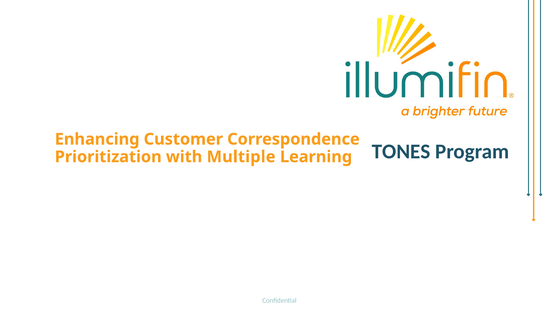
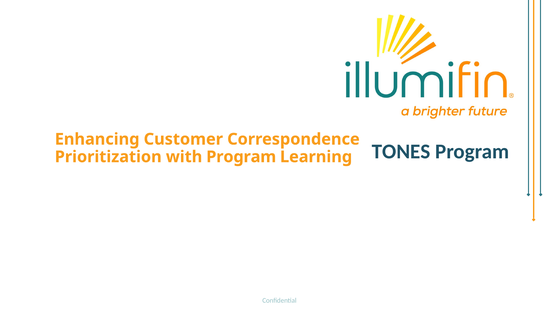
with Multiple: Multiple -> Program (241, 157)
